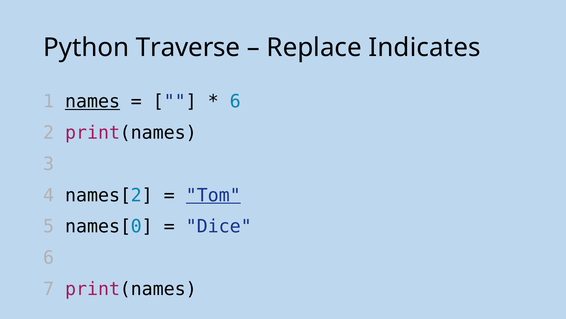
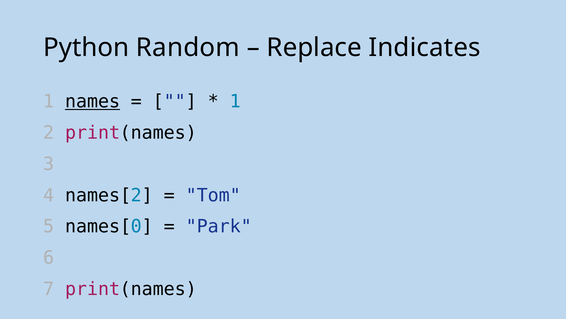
Traverse: Traverse -> Random (188, 48)
6: 6 -> 1 (235, 101)
Tom underline: present -> none (213, 195)
Dice: Dice -> Park (219, 226)
